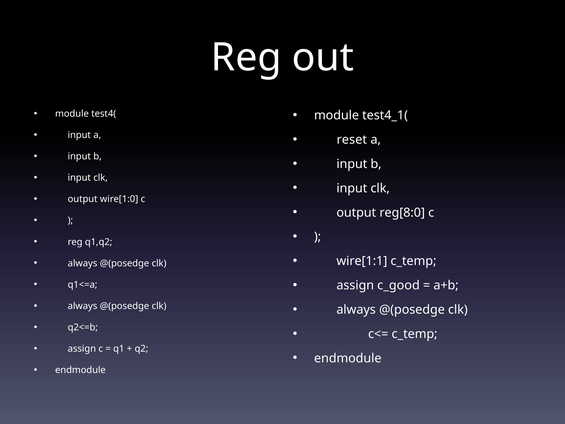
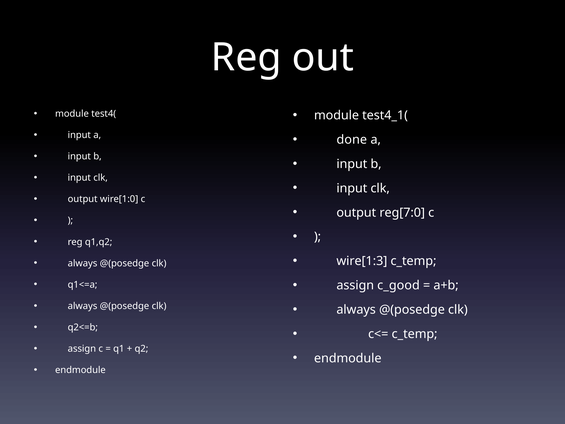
reset: reset -> done (352, 140)
reg[8:0: reg[8:0 -> reg[7:0 (402, 212)
wire[1:1: wire[1:1 -> wire[1:3 (362, 261)
